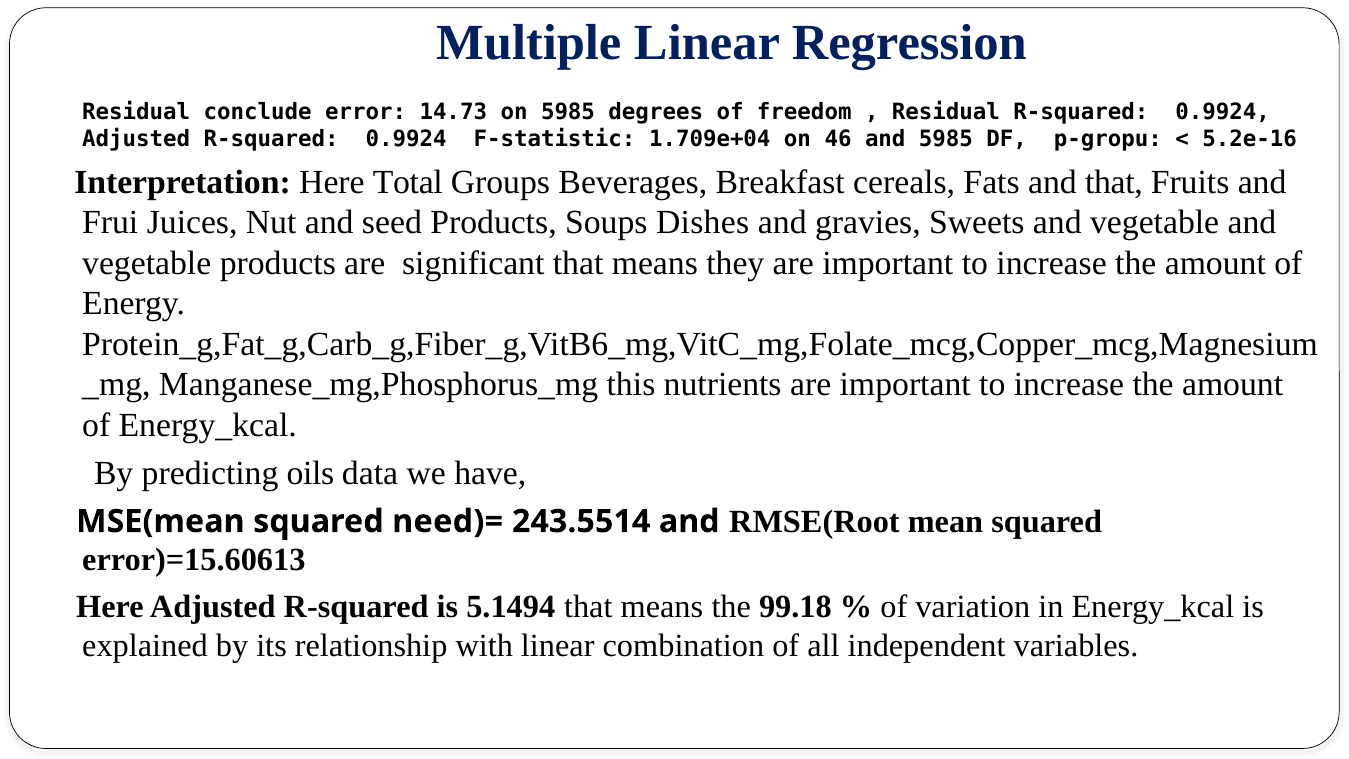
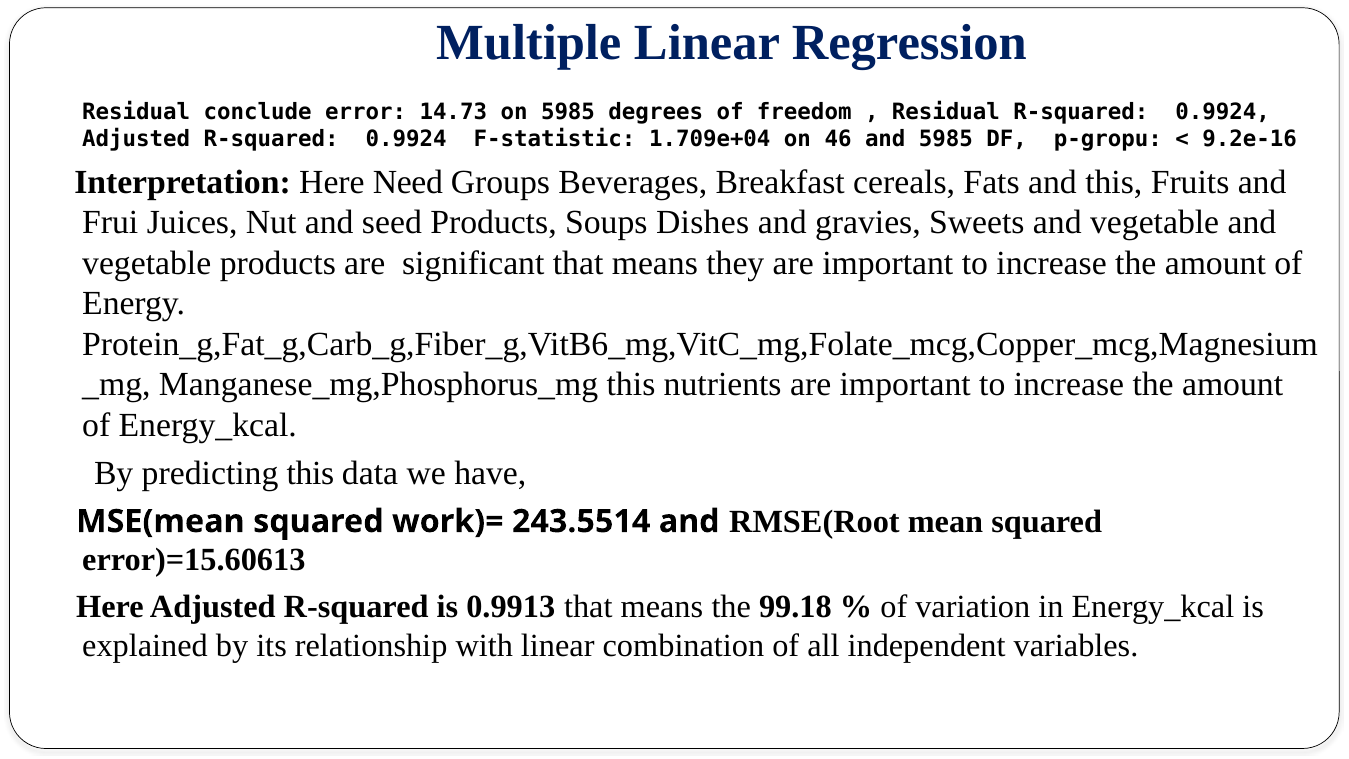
5.2e-16: 5.2e-16 -> 9.2e-16 (1250, 139)
Total: Total -> Need (408, 182)
and that: that -> this (1114, 182)
predicting oils: oils -> this (310, 474)
need)=: need)= -> work)= (448, 521)
5.1494: 5.1494 -> 0.9913 (511, 607)
